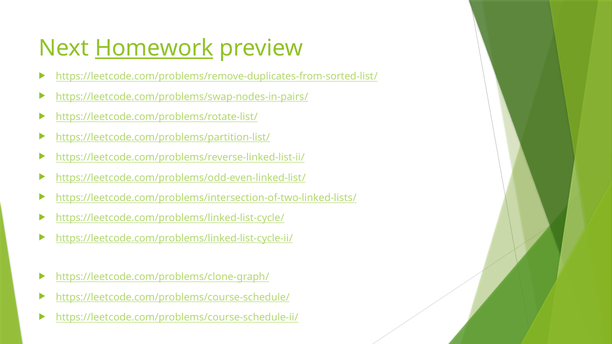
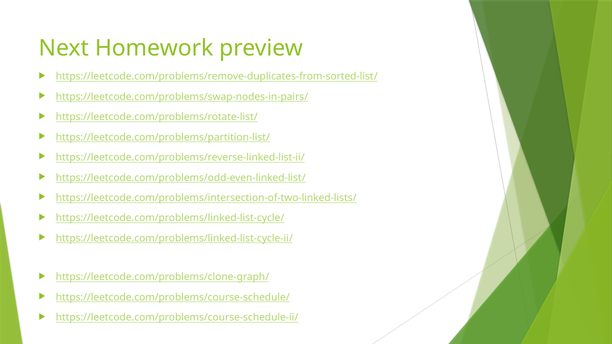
Homework underline: present -> none (154, 48)
